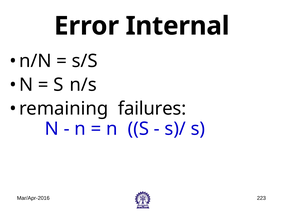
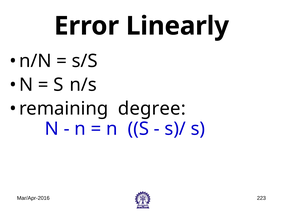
Internal: Internal -> Linearly (177, 26)
failures: failures -> degree (152, 109)
